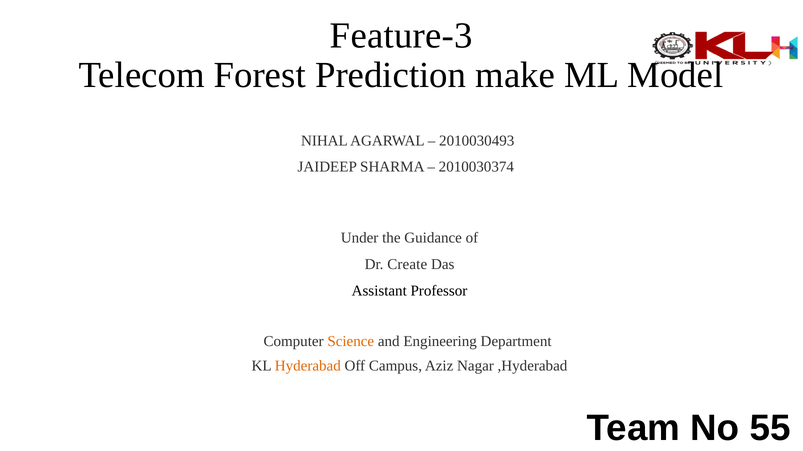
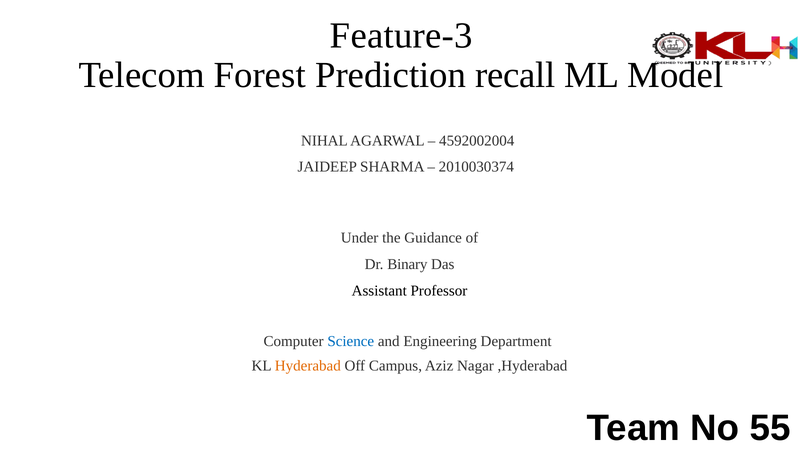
make: make -> recall (515, 75)
2010030493: 2010030493 -> 4592002004 (477, 141)
Create: Create -> Binary (407, 265)
Science colour: orange -> blue (351, 342)
